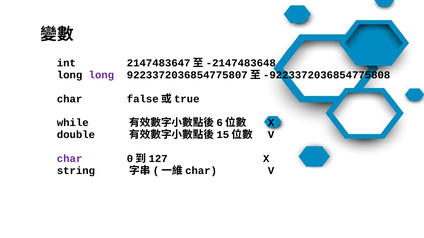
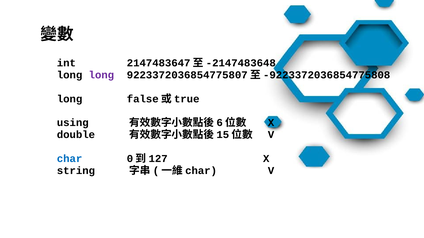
char: char -> long (70, 99)
while: while -> using (73, 123)
char colour: purple -> blue (70, 159)
